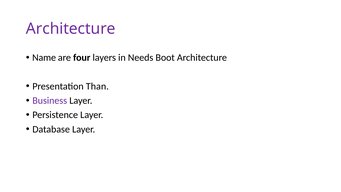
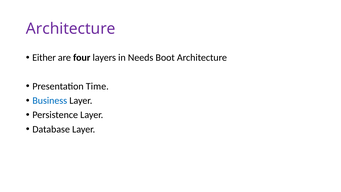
Name: Name -> Either (44, 58)
Than: Than -> Time (97, 86)
Business colour: purple -> blue (50, 101)
